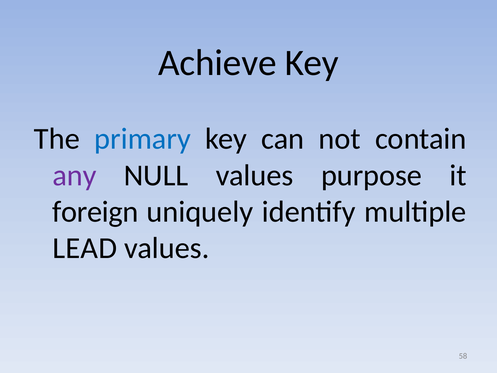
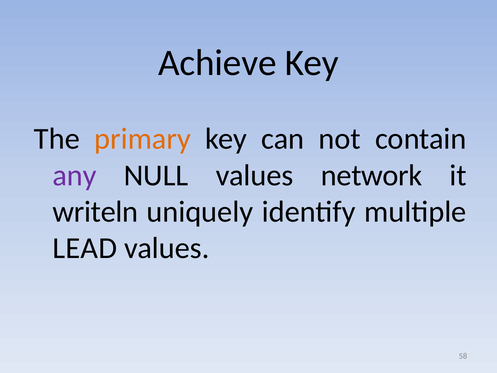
primary colour: blue -> orange (142, 139)
purpose: purpose -> network (372, 175)
foreign: foreign -> writeln (95, 212)
